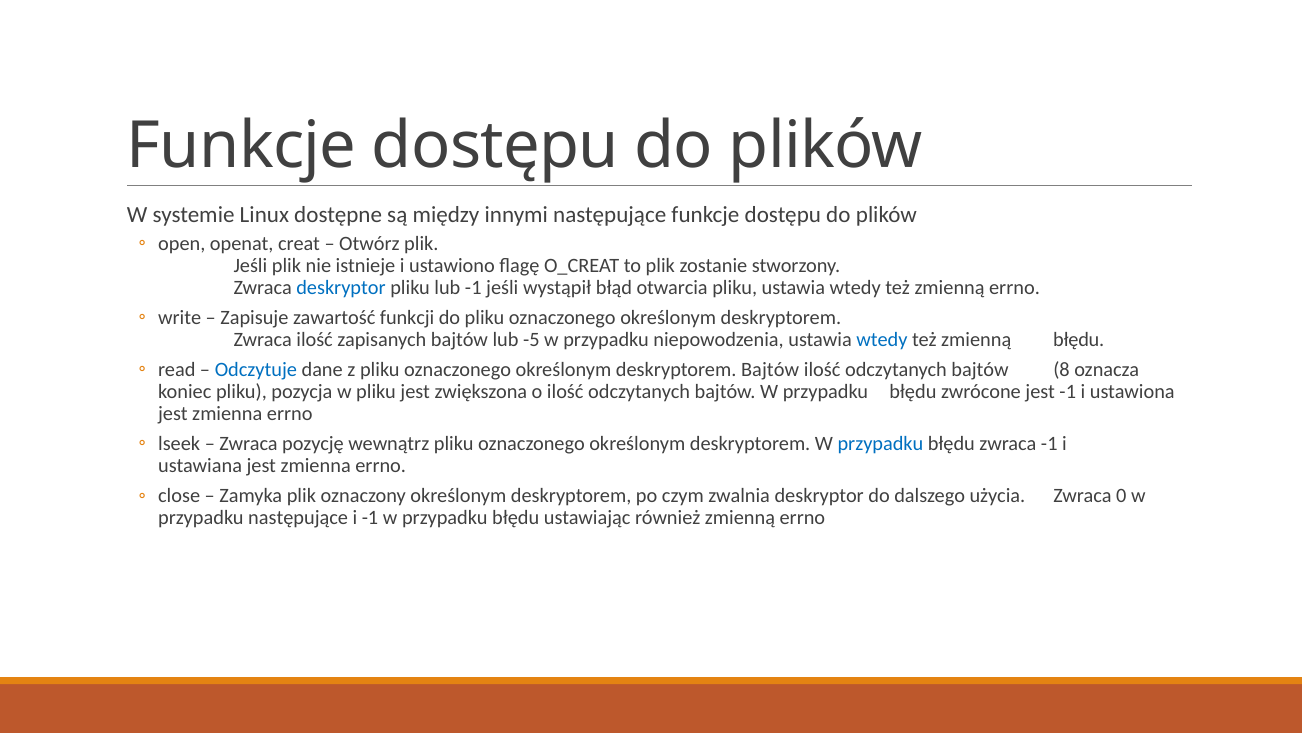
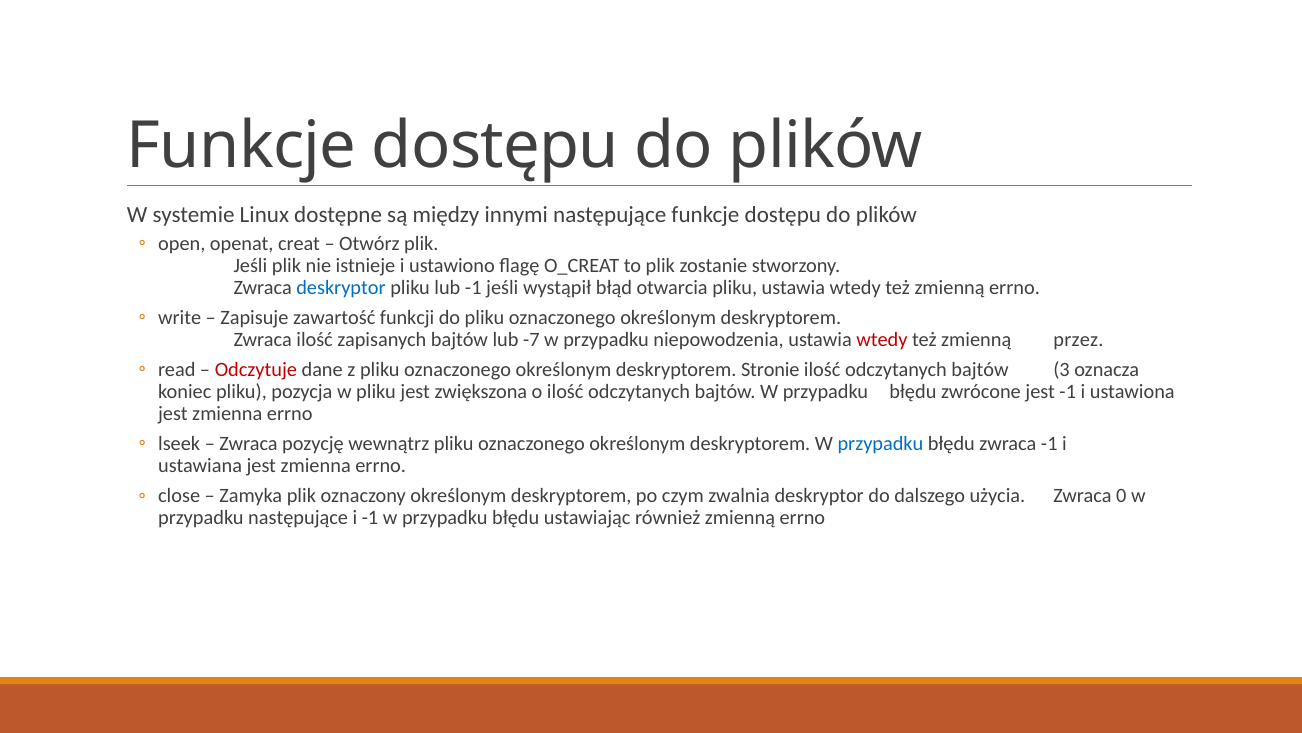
-5: -5 -> -7 (531, 339)
wtedy colour: blue -> red (882, 339)
zmienną błędu: błędu -> przez (1079, 339)
Odczytuje colour: blue -> red (256, 369)
deskryptorem Bajtów: Bajtów -> Stronie (770, 369)
8: 8 -> 3 (1061, 369)
